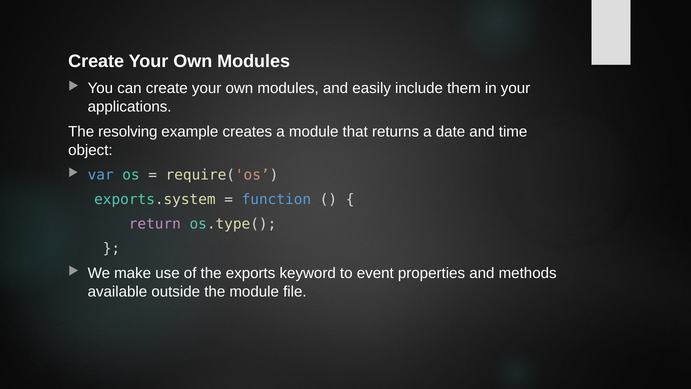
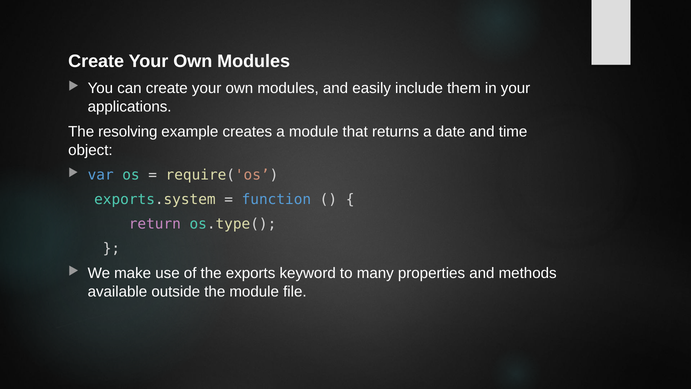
event: event -> many (375, 273)
